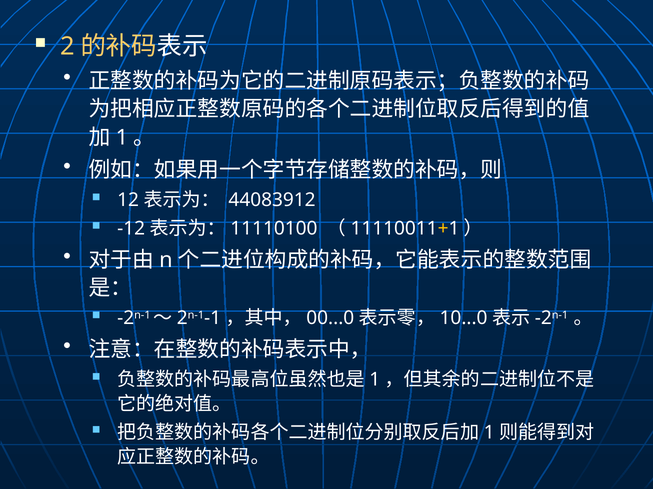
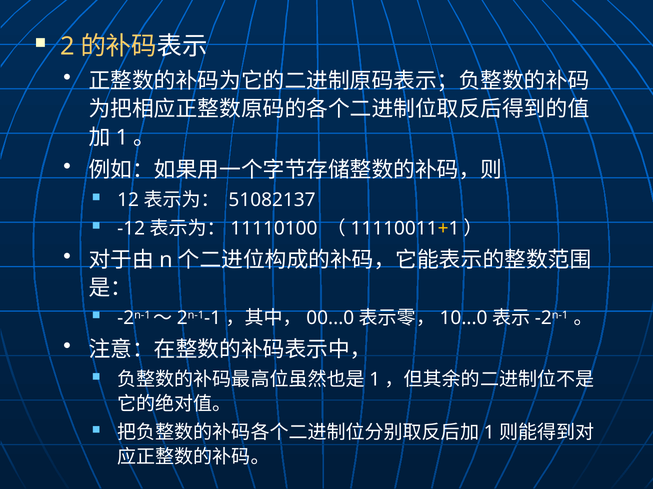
44083912: 44083912 -> 51082137 (272, 200)
